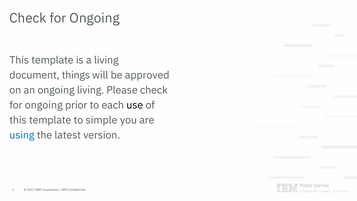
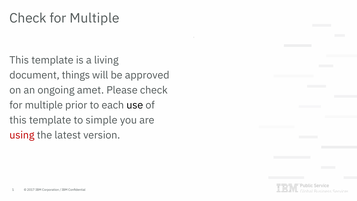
Ongoing: Ongoing -> Multiple (95, 18)
ongoing living: living -> amet (90, 90)
ongoing: ongoing -> multiple (44, 105)
using colour: blue -> red (22, 135)
